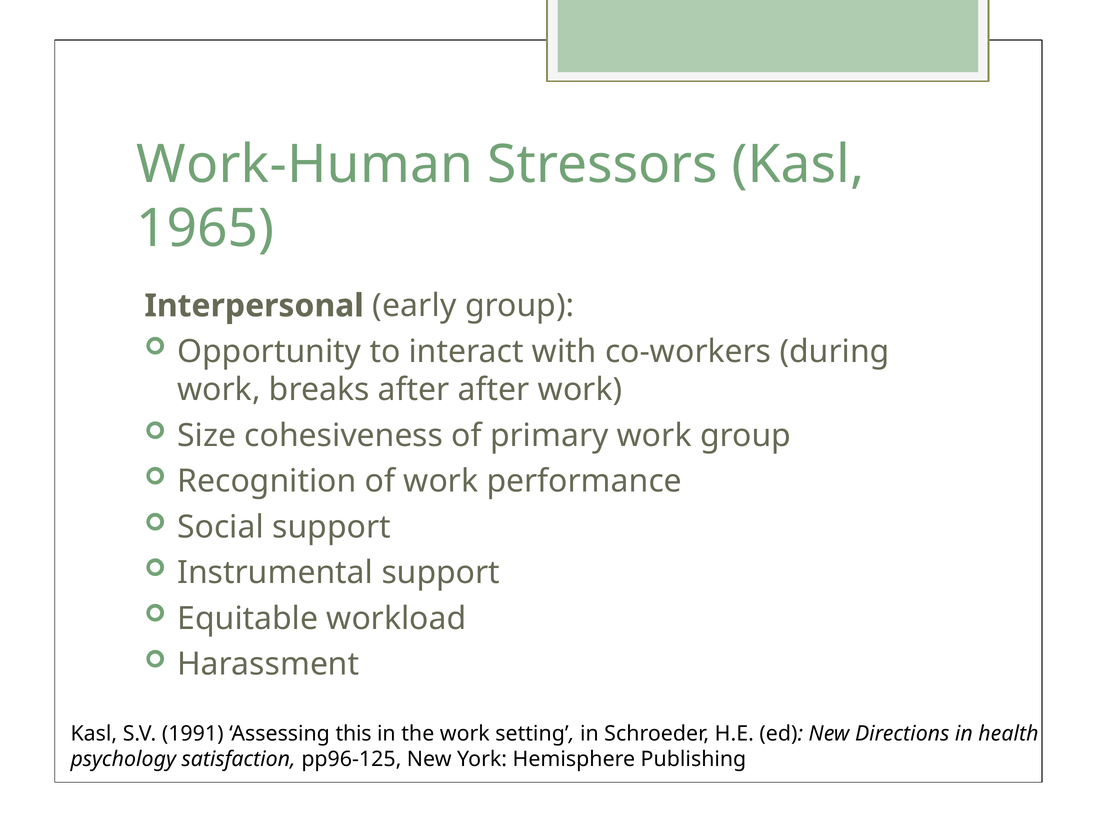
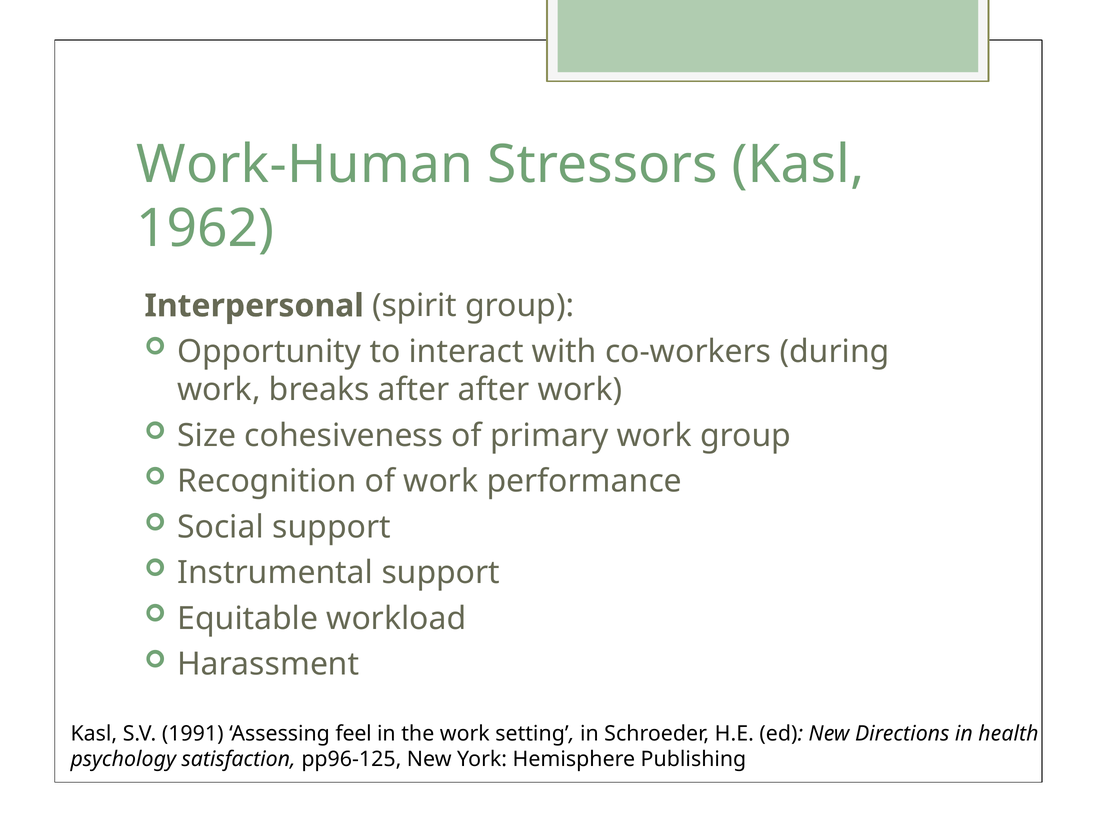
1965: 1965 -> 1962 (205, 228)
early: early -> spirit (415, 306)
this: this -> feel (354, 733)
